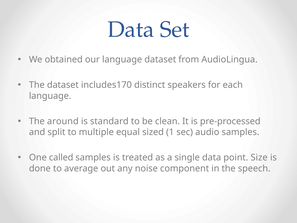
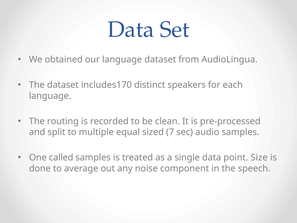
around: around -> routing (63, 121)
standard: standard -> recorded (109, 121)
1: 1 -> 7 (170, 132)
